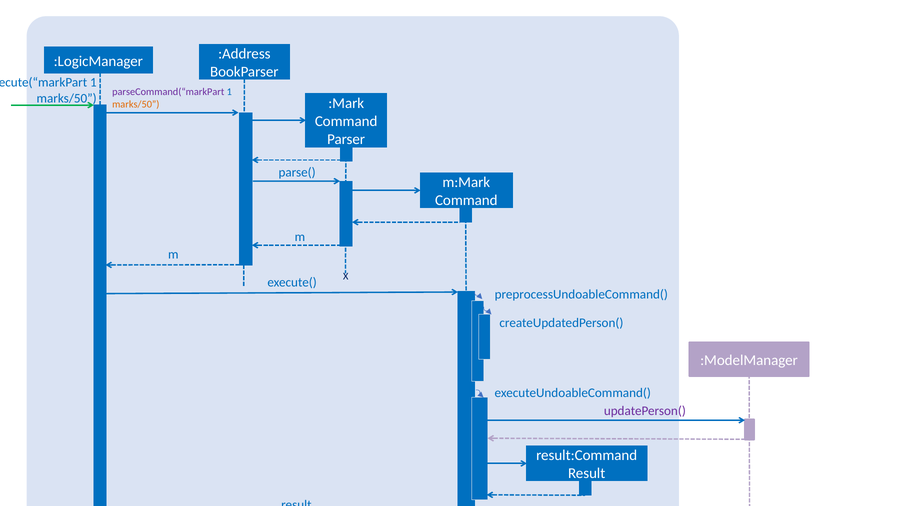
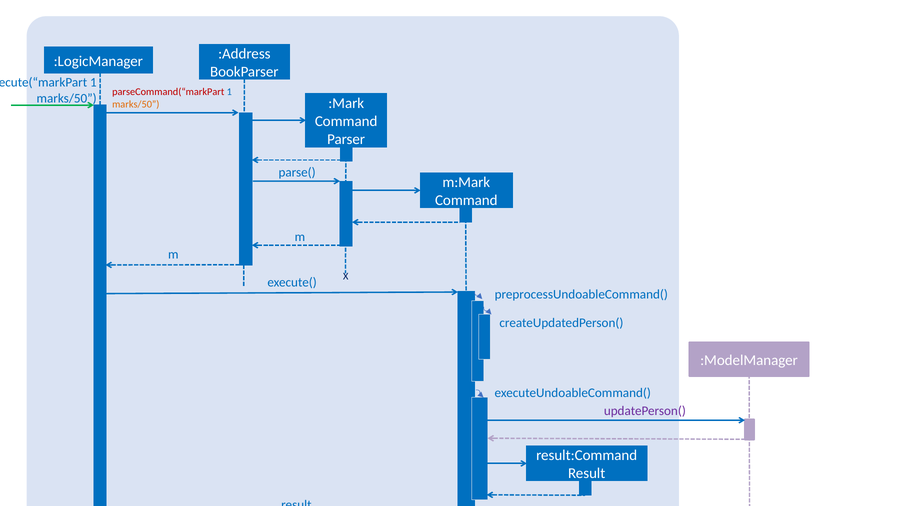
parseCommand(“markPart colour: purple -> red (168, 92)
